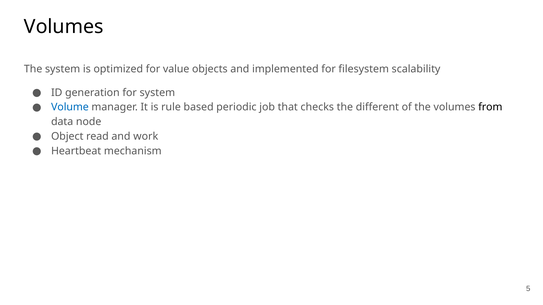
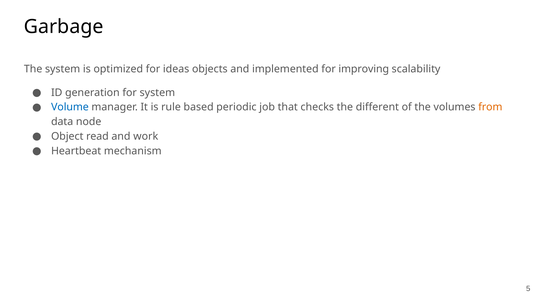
Volumes: Volumes -> Garbage (64, 27)
value: value -> ideas (176, 69)
filesystem: filesystem -> improving (364, 69)
from colour: black -> orange (490, 107)
